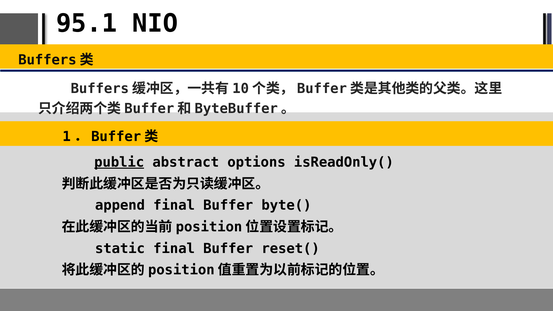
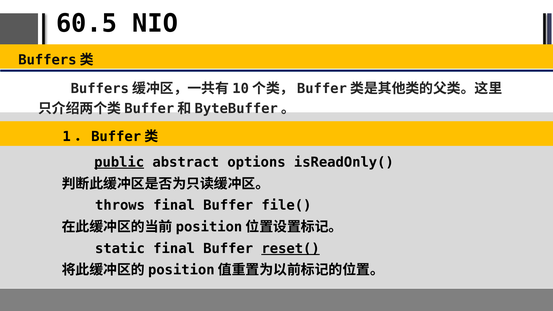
95.1: 95.1 -> 60.5 (86, 23)
append: append -> throws (120, 205)
byte(: byte( -> file( (286, 205)
reset( underline: none -> present (291, 249)
